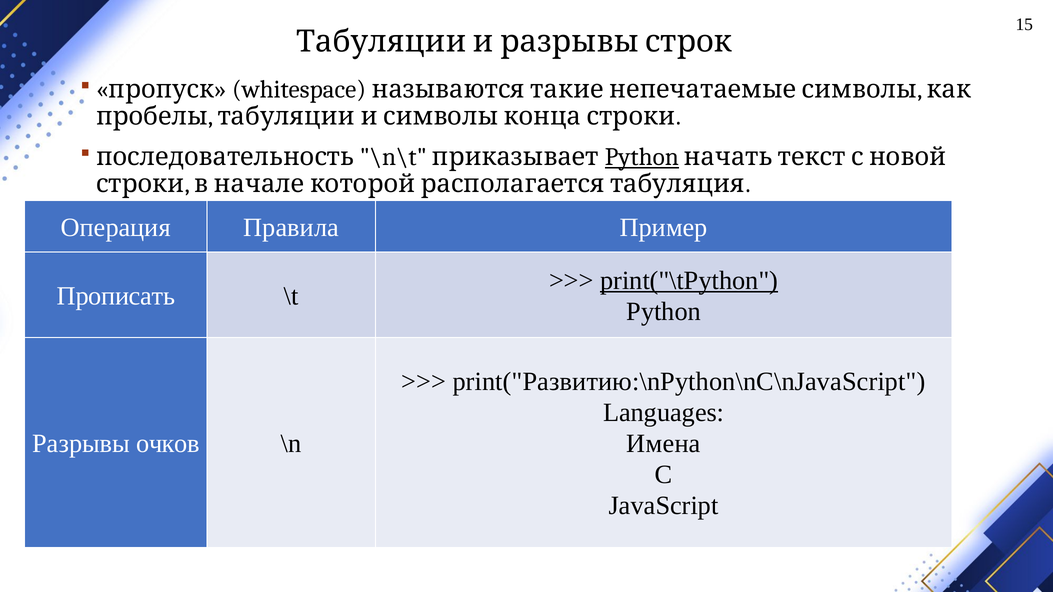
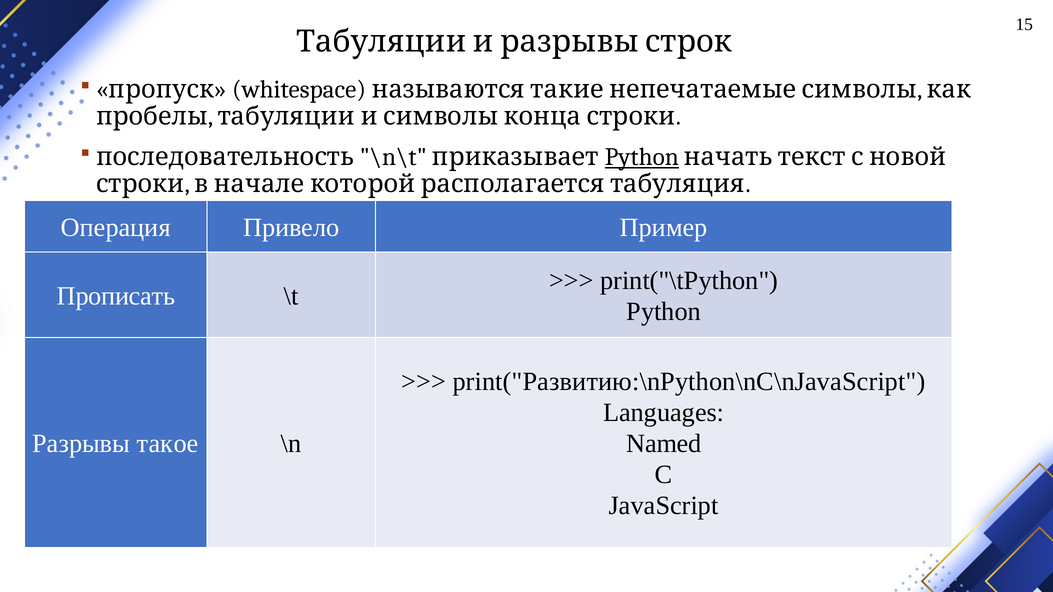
Правила: Правила -> Привело (291, 228)
print("\tPython underline: present -> none (689, 280)
очков: очков -> такое (168, 444)
Имена: Имена -> Named (664, 444)
